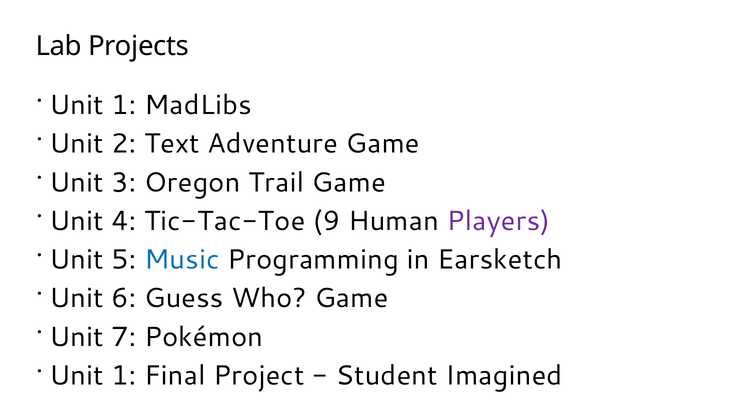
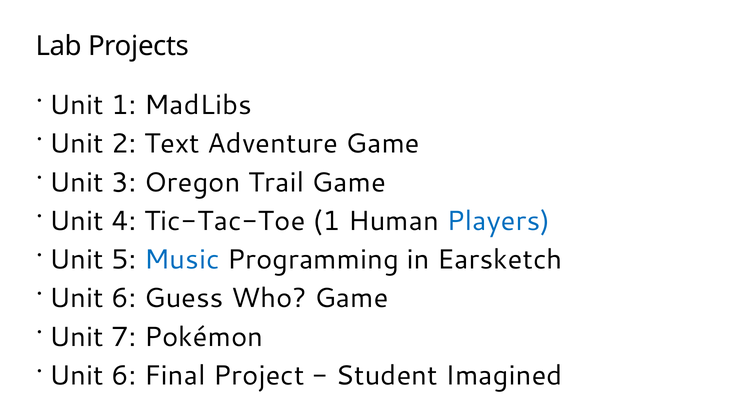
Tic-Tac-Toe 9: 9 -> 1 (327, 221)
Players colour: purple -> blue (499, 221)
1: 1 -> 6 (124, 376)
